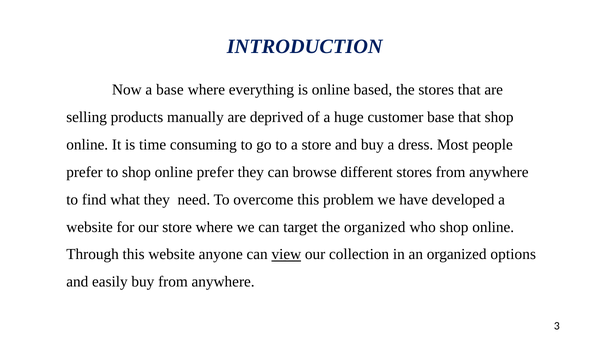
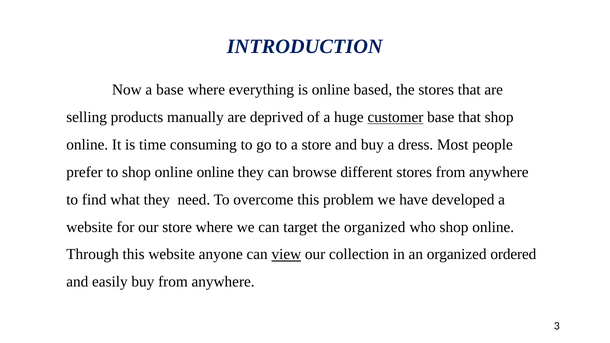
customer underline: none -> present (396, 117)
online prefer: prefer -> online (215, 172)
options: options -> ordered (513, 255)
